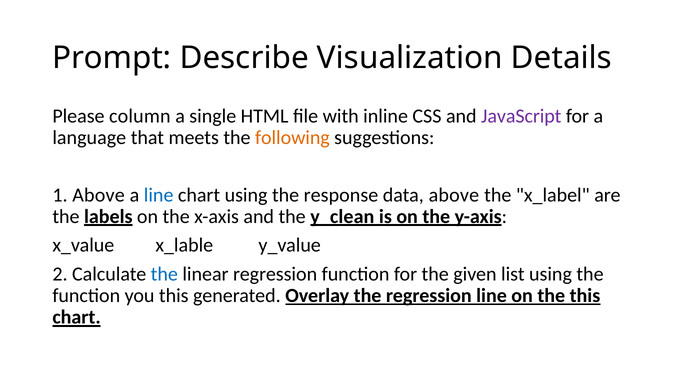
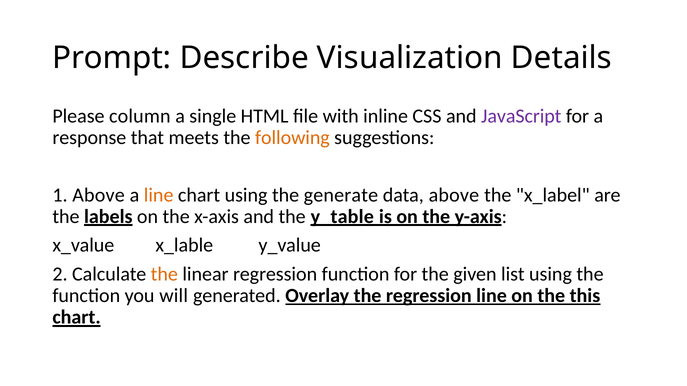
language: language -> response (89, 138)
line colour: blue -> orange (159, 195)
response: response -> generate (341, 195)
y_clean: y_clean -> y_table (342, 217)
the colour: blue -> orange (164, 274)
you this: this -> will (174, 296)
